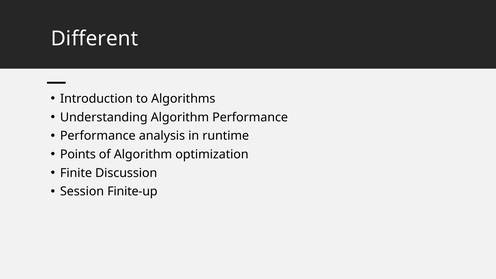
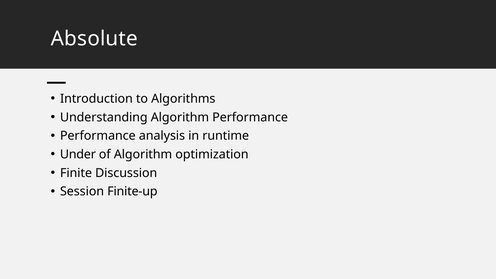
Different: Different -> Absolute (94, 39)
Points: Points -> Under (78, 154)
